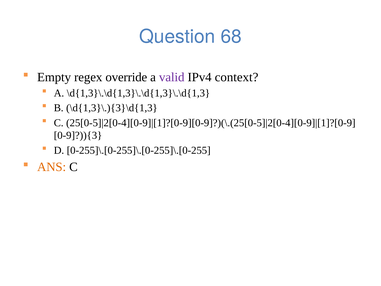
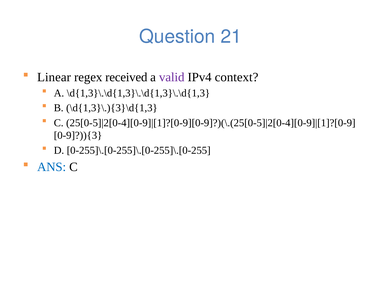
68: 68 -> 21 (231, 37)
Empty: Empty -> Linear (54, 77)
override: override -> received (126, 77)
ANS colour: orange -> blue (52, 167)
